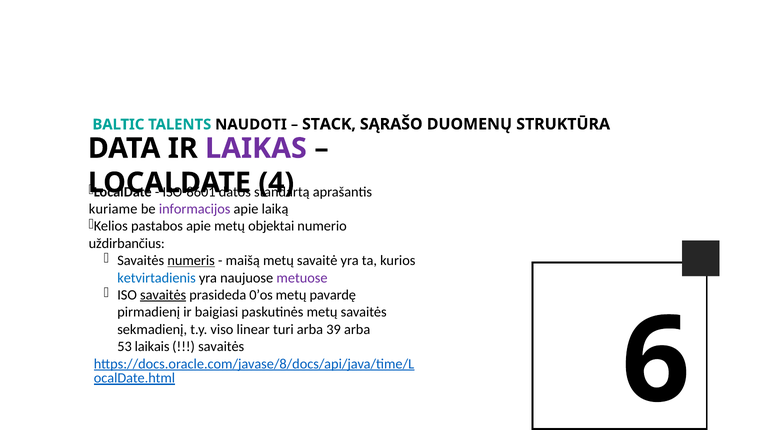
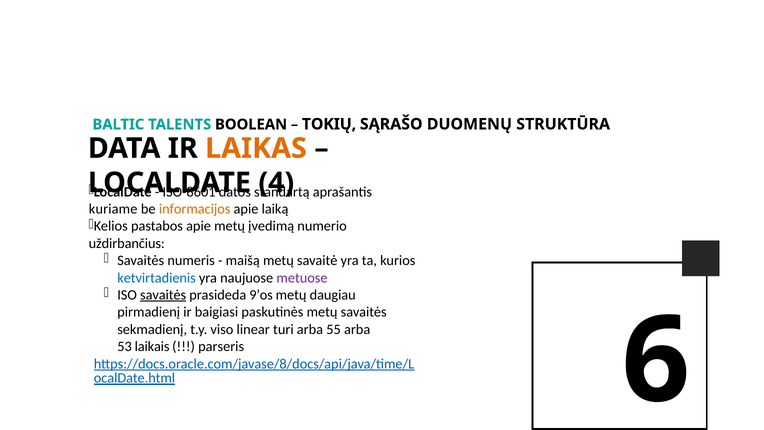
NAUDOTI: NAUDOTI -> BOOLEAN (251, 124)
STACK: STACK -> TOKIŲ (329, 124)
LAIKAS colour: purple -> orange (256, 148)
informacijos colour: purple -> orange (195, 209)
objektai: objektai -> įvedimą (271, 226)
numeris underline: present -> none (191, 260)
0’os: 0’os -> 9’os (261, 295)
pavardę: pavardę -> daugiau (333, 295)
39: 39 -> 55 (334, 329)
savaitės: savaitės -> parseris (221, 346)
